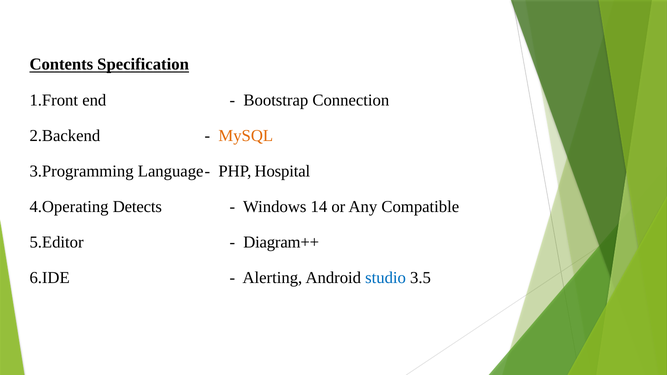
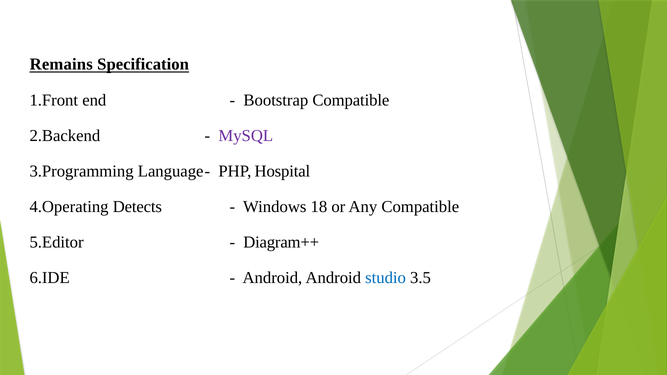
Contents: Contents -> Remains (61, 64)
Bootstrap Connection: Connection -> Compatible (351, 100)
MySQL colour: orange -> purple (246, 136)
14: 14 -> 18 (319, 207)
Alerting: Alerting -> Android (272, 278)
